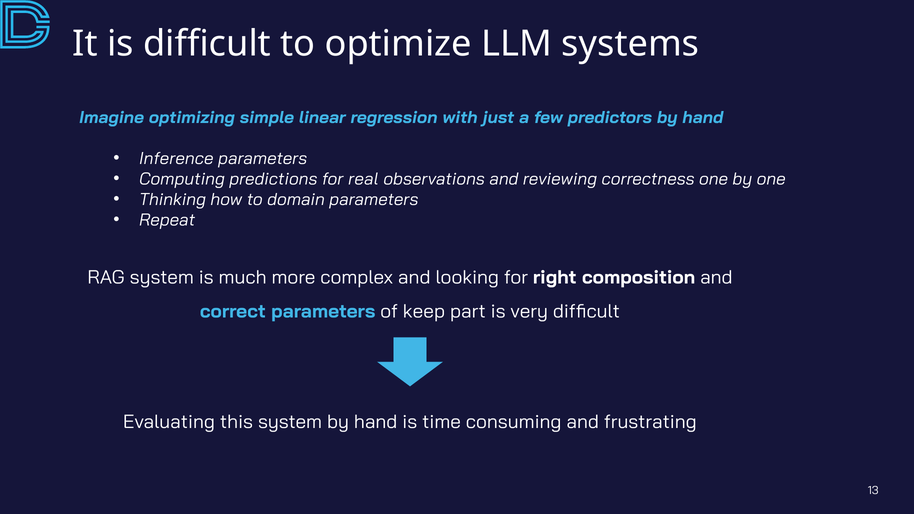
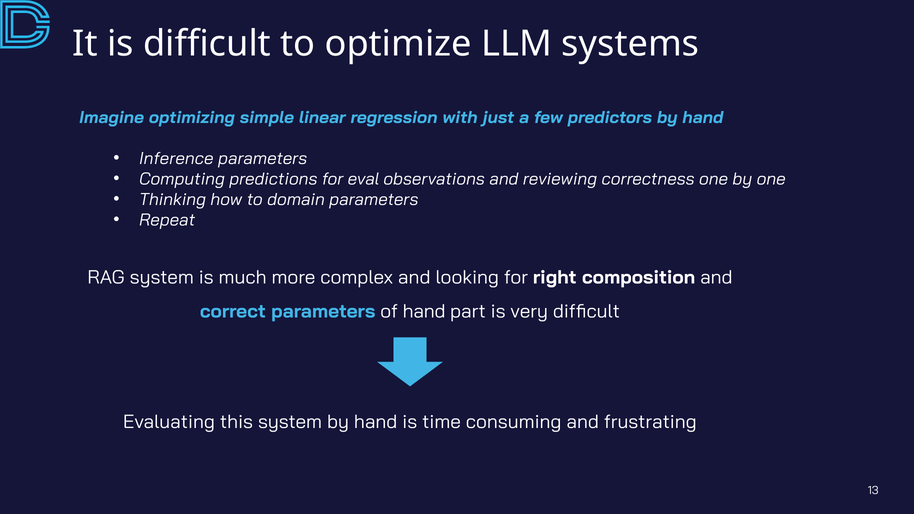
real: real -> eval (363, 179)
of keep: keep -> hand (424, 312)
